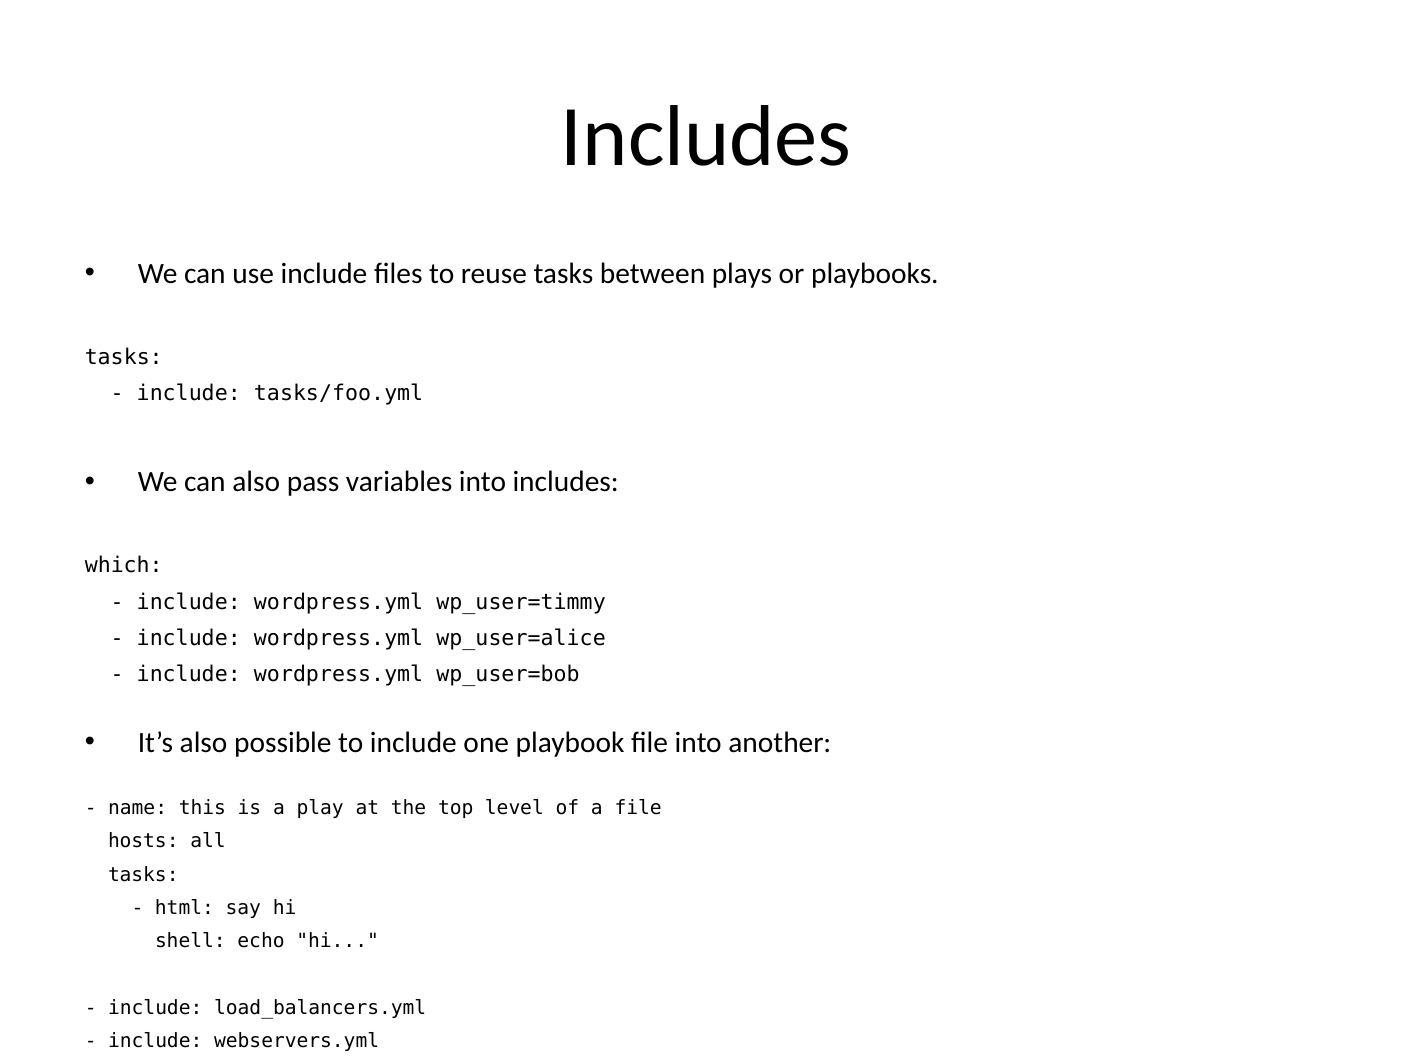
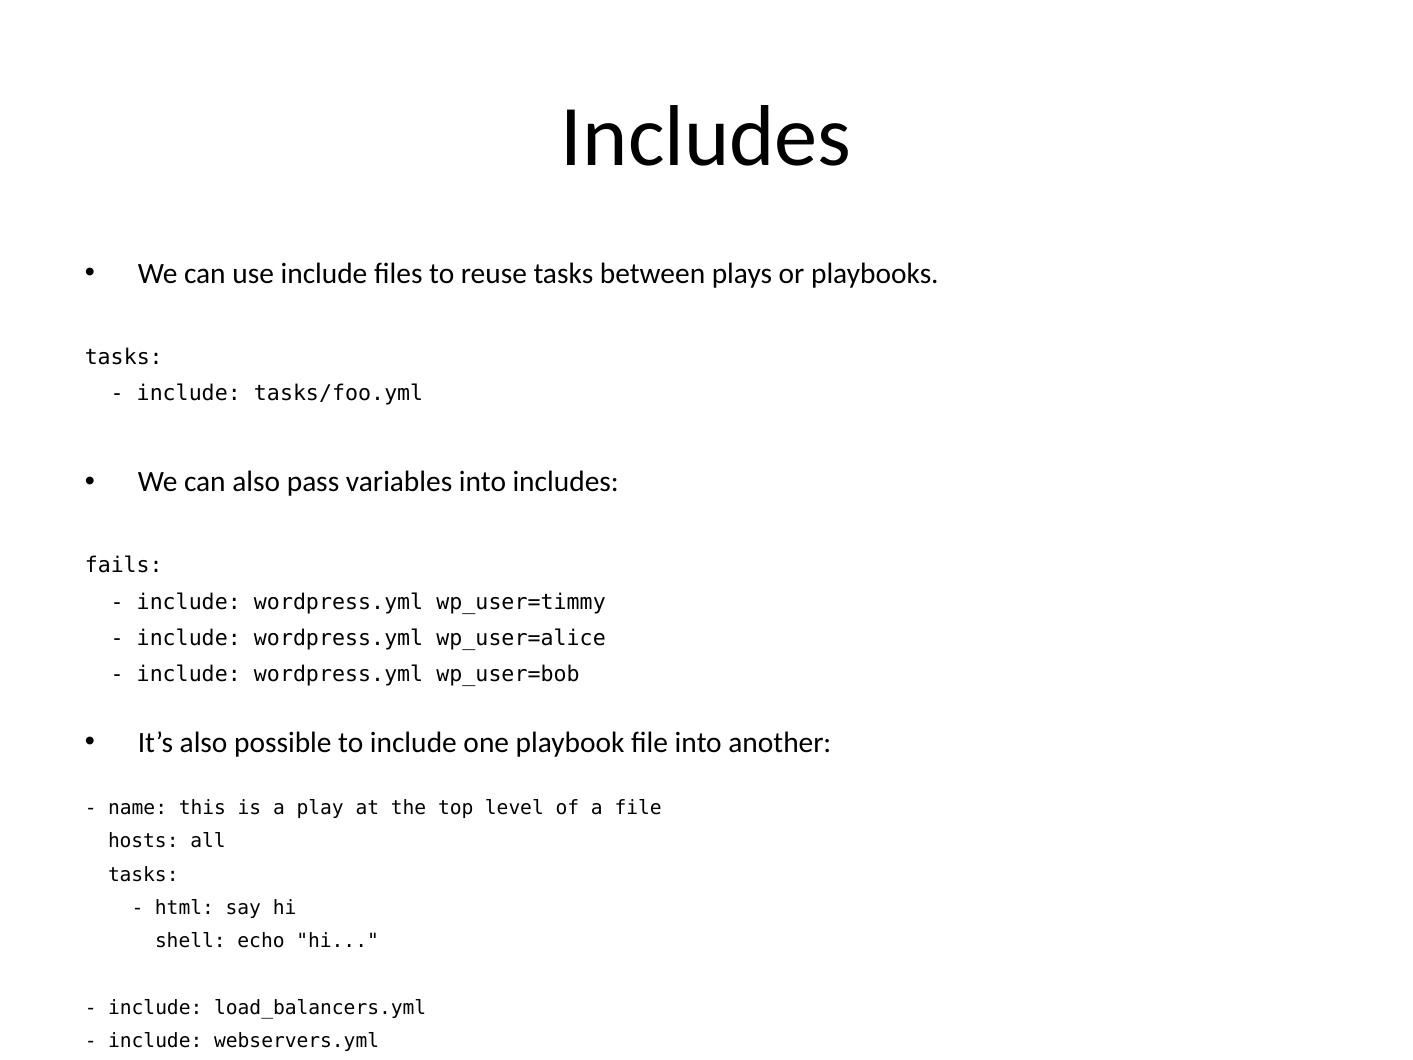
which: which -> fails (124, 566)
